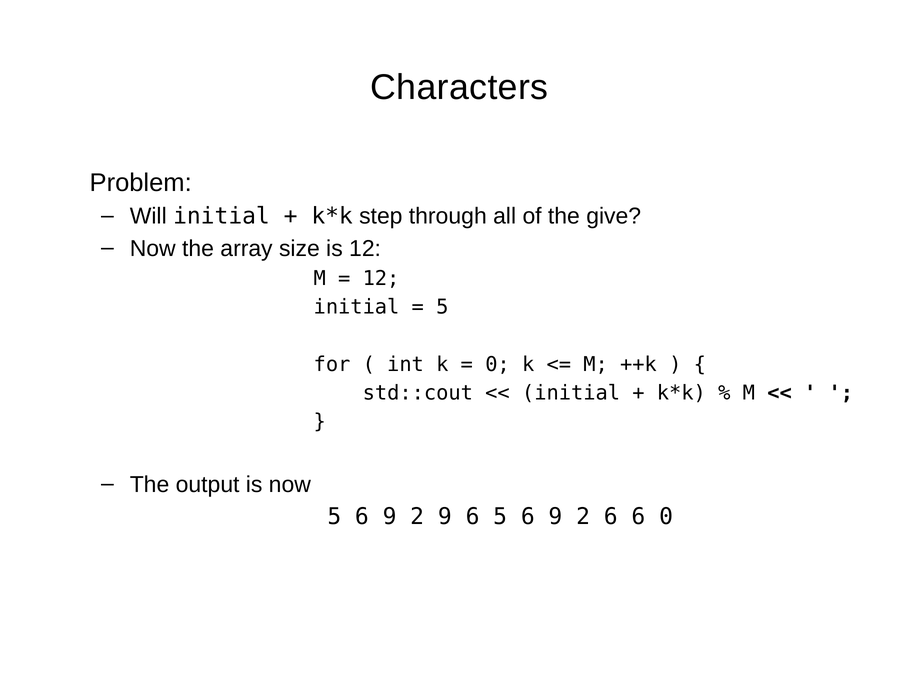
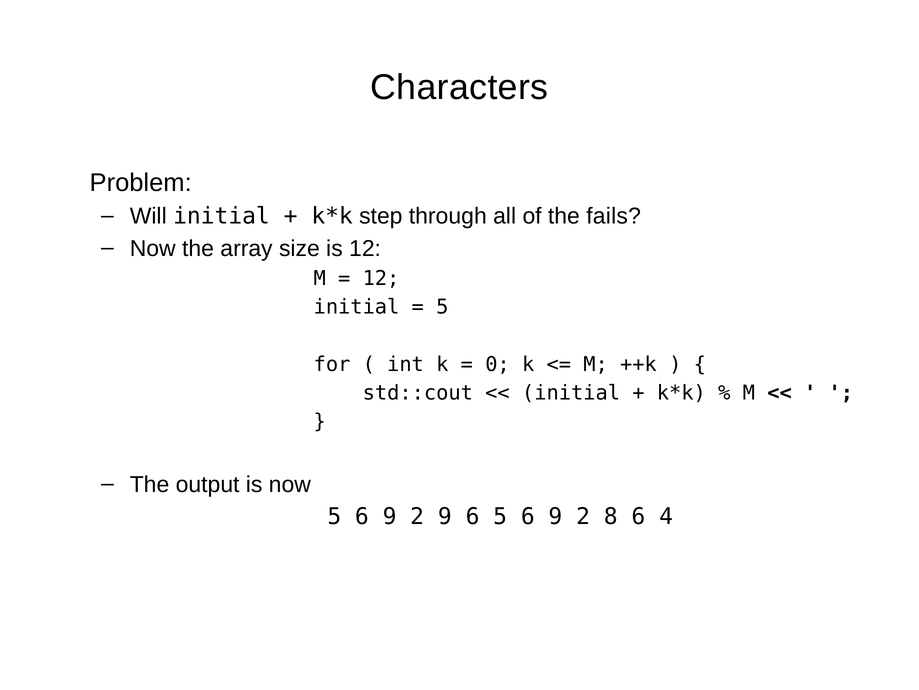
give: give -> fails (614, 216)
2 6: 6 -> 8 (611, 516)
6 0: 0 -> 4 (666, 516)
